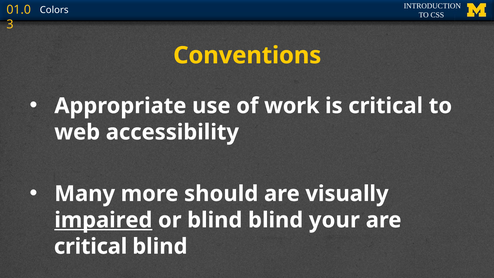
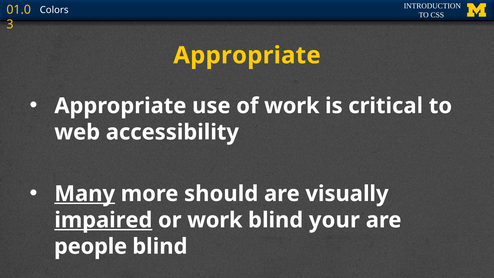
Conventions: Conventions -> Appropriate (247, 55)
Many underline: none -> present (85, 194)
or blind: blind -> work (215, 220)
critical: critical -> people (91, 246)
